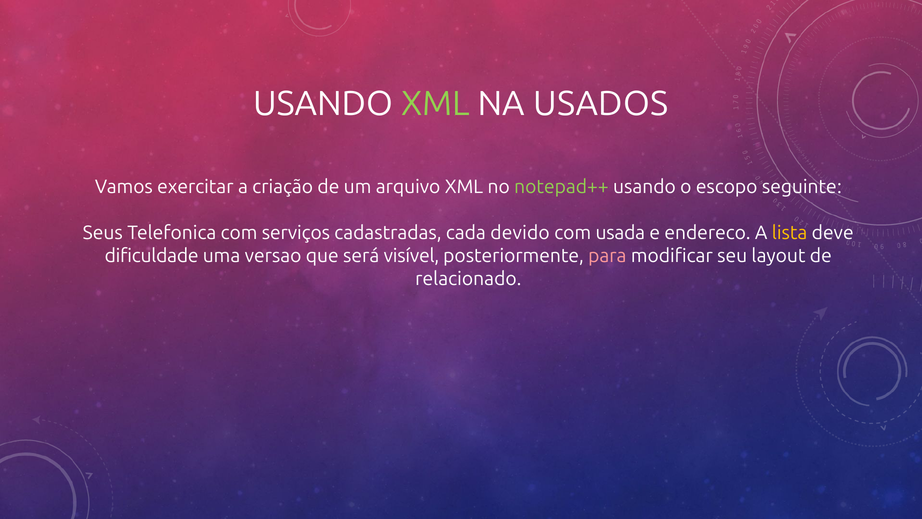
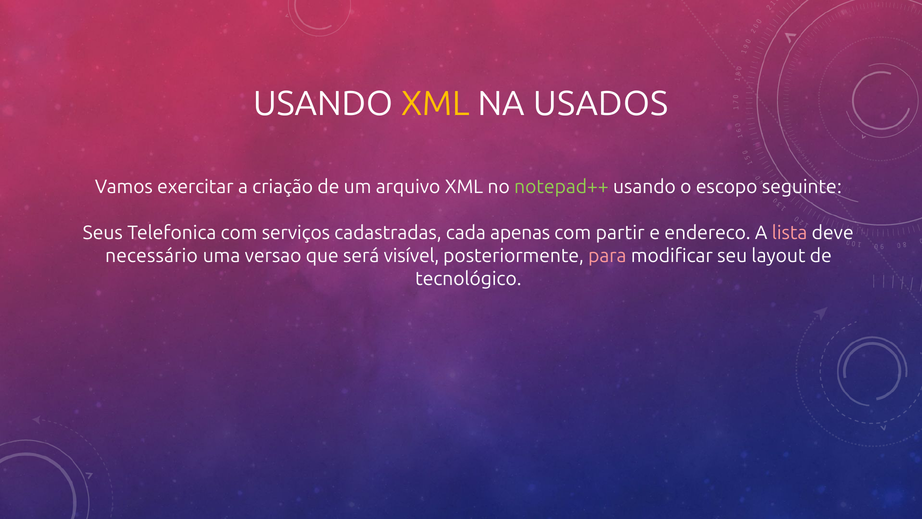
XML colour: light green -> yellow (436, 104)
devido: devido -> apenas (520, 233)
usada: usada -> partir (620, 233)
lista colour: yellow -> pink (790, 233)
dificuldade: dificuldade -> necessário (151, 256)
relacionado: relacionado -> tecnológico (468, 279)
